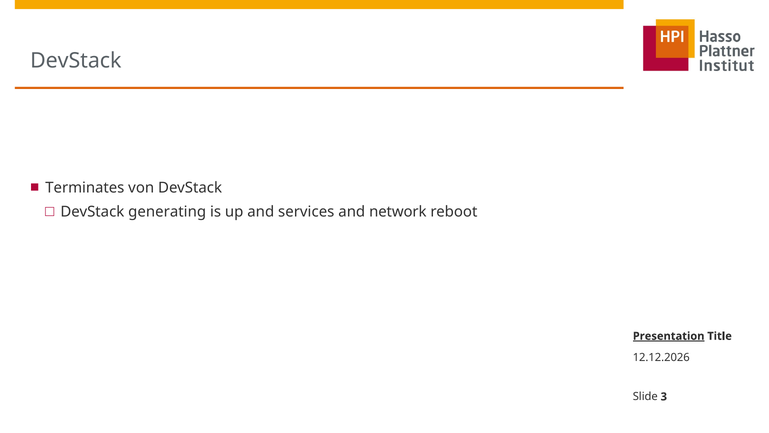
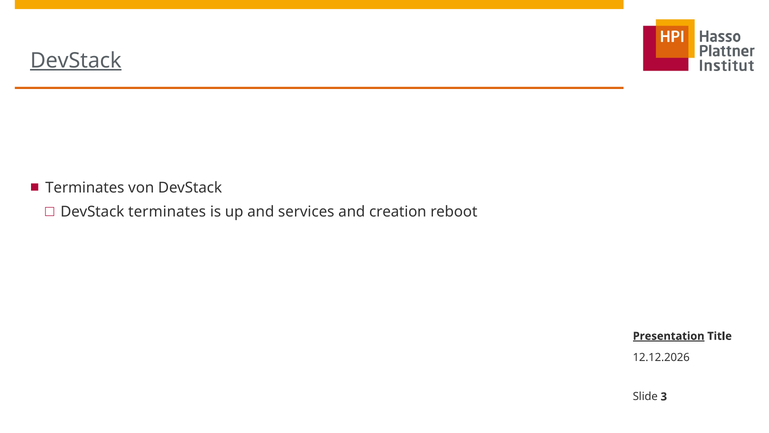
DevStack underline: none -> present (76, 61)
DevStack generating: generating -> terminates (167, 212)
network: network -> creation (398, 212)
